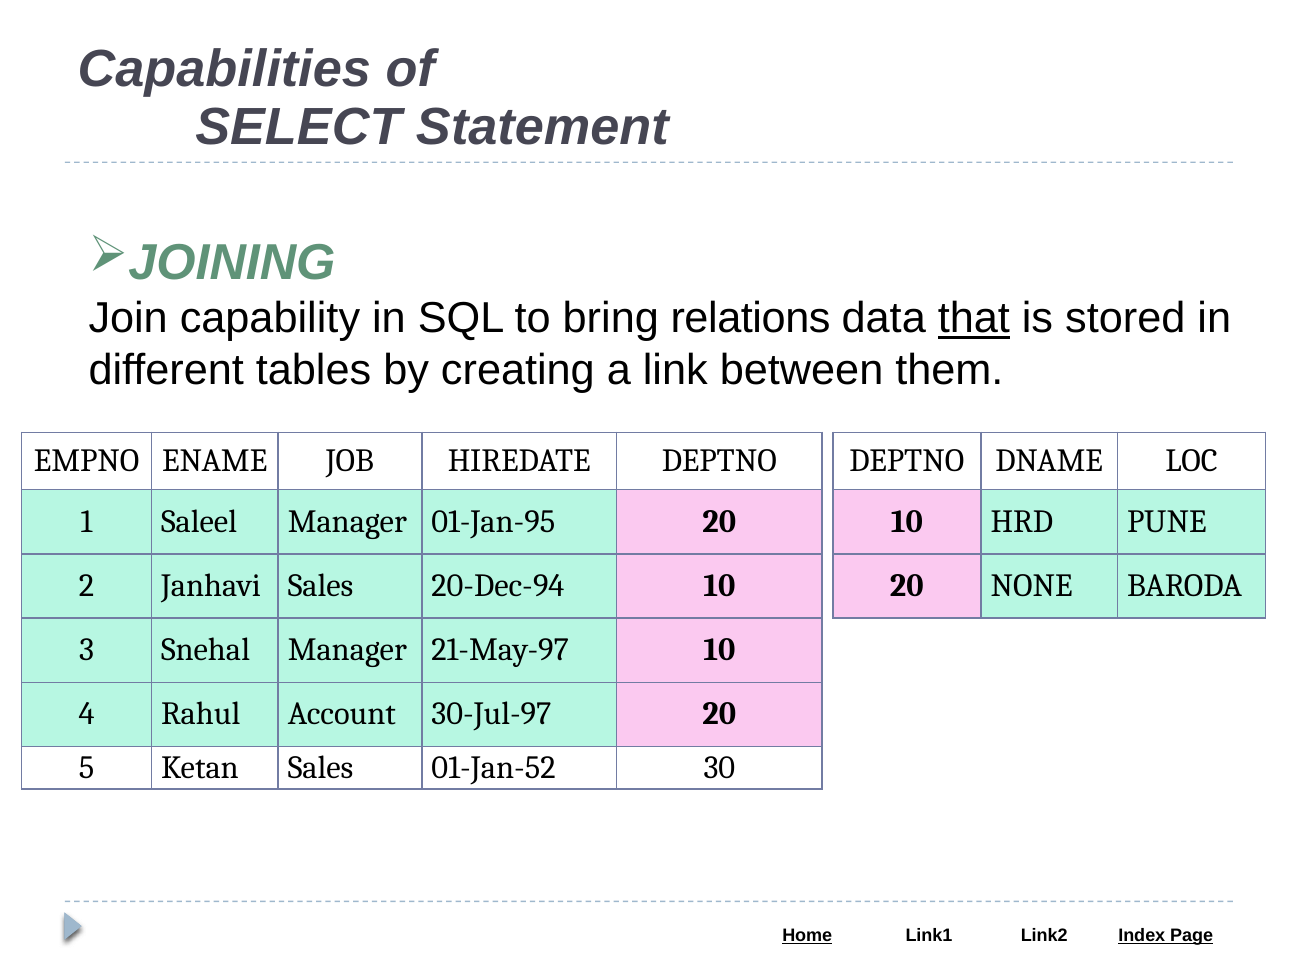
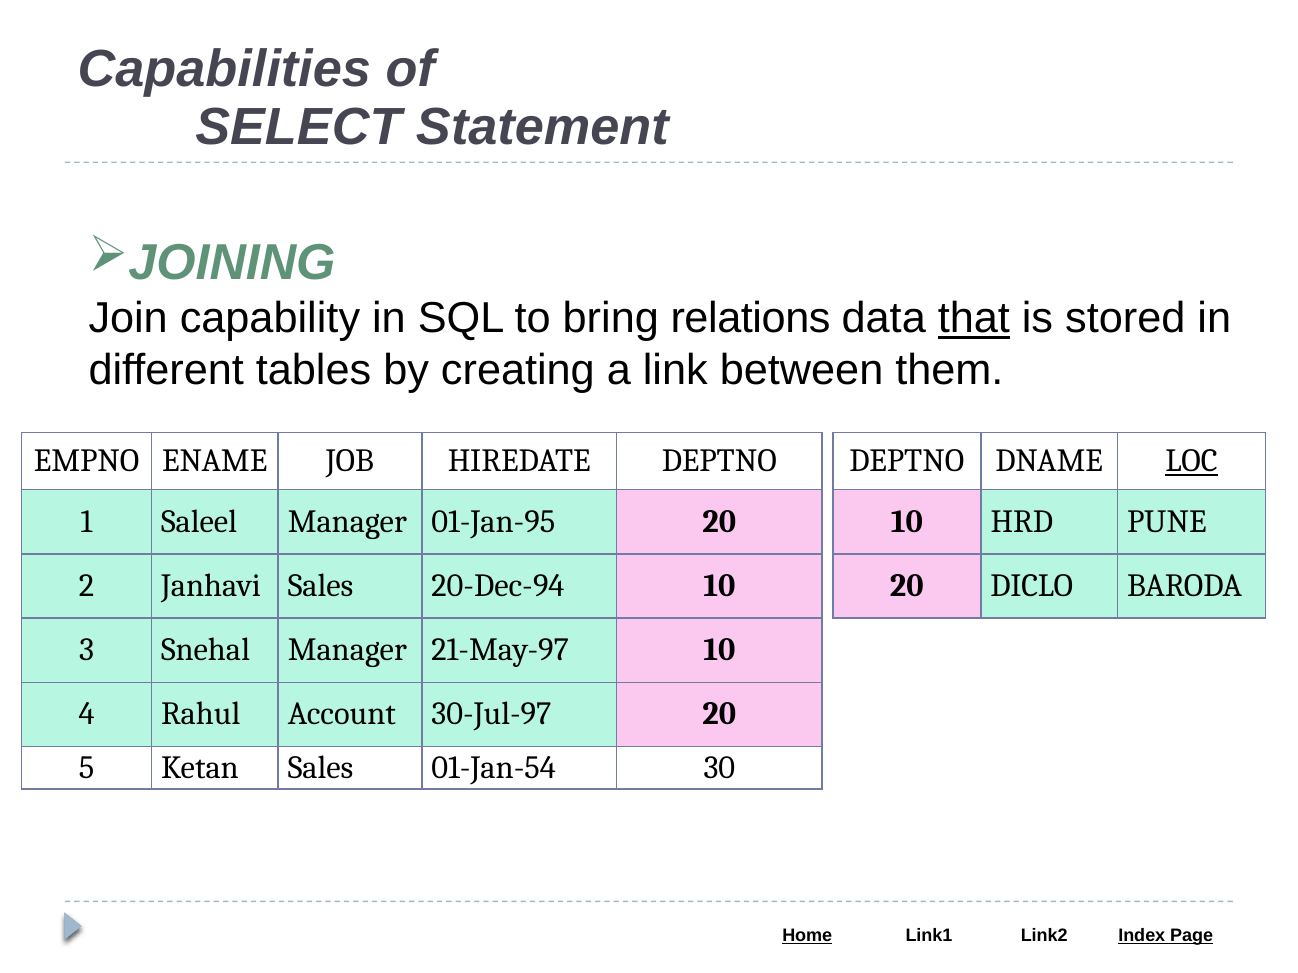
LOC underline: none -> present (1191, 461)
NONE: NONE -> DICLO (1032, 586)
01-Jan-52: 01-Jan-52 -> 01-Jan-54 (494, 768)
